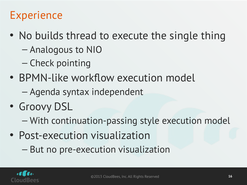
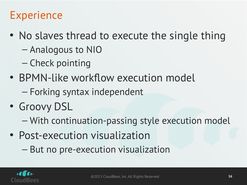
builds: builds -> slaves (49, 36)
Agenda: Agenda -> Forking (45, 92)
